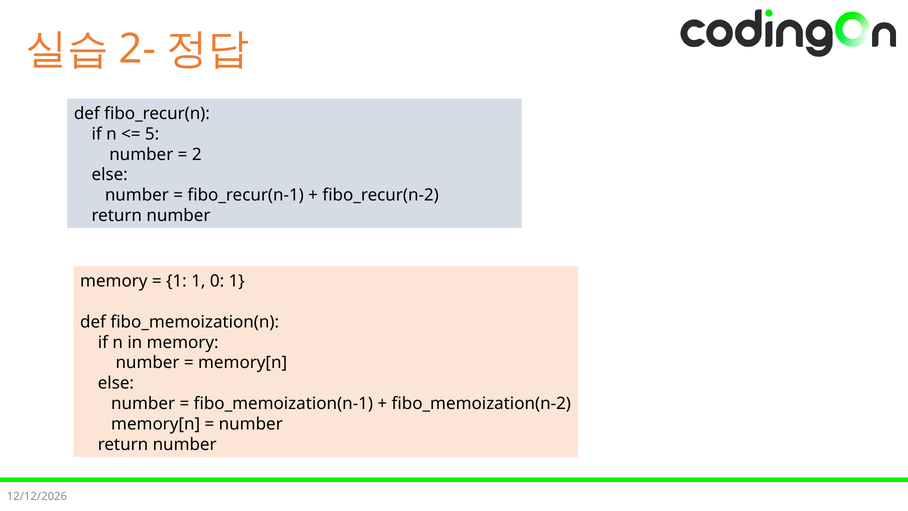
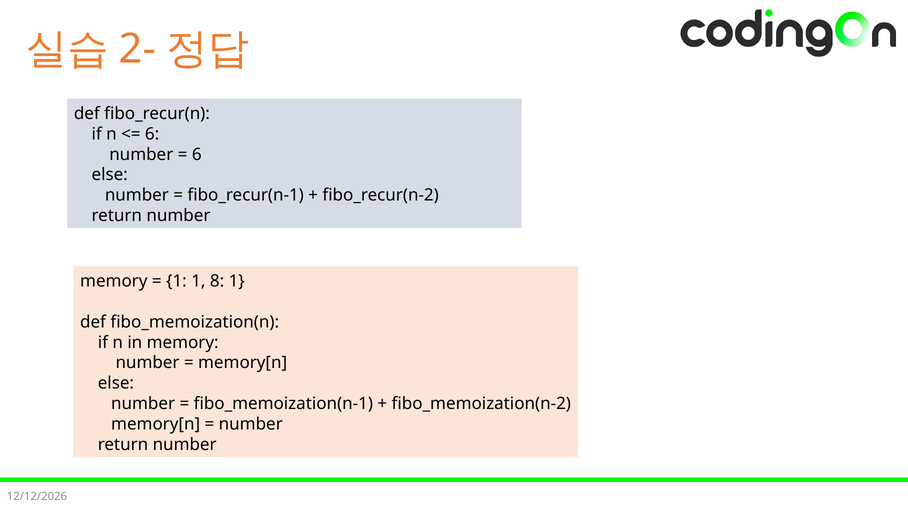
5: 5 -> 6 (152, 134)
2: 2 -> 6 (197, 154)
0: 0 -> 8 (217, 281)
